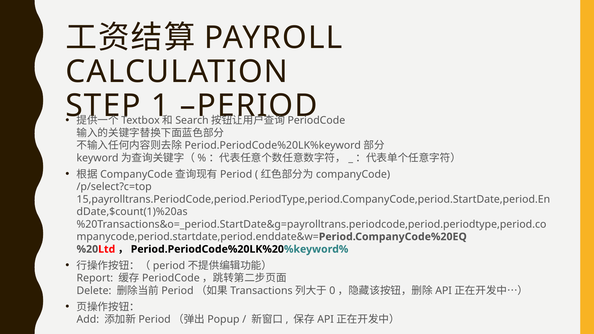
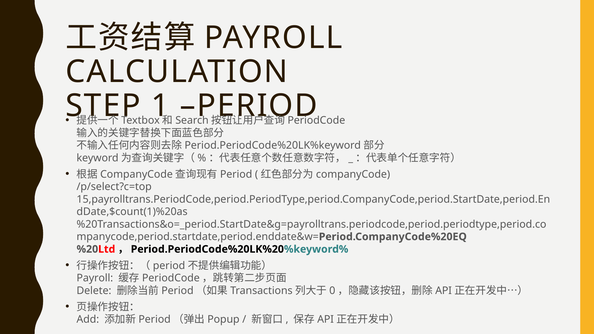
Report: Report -> Payroll (95, 278)
